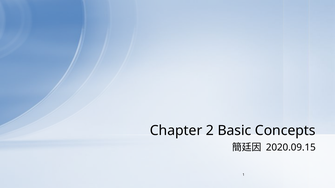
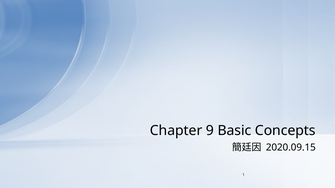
2: 2 -> 9 (210, 131)
